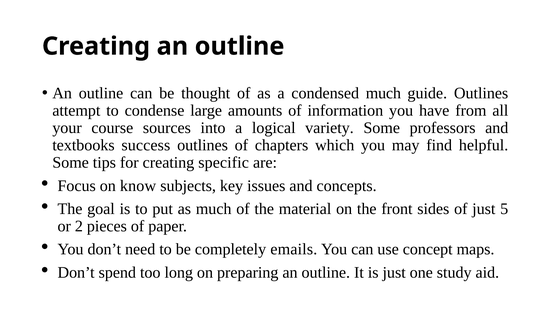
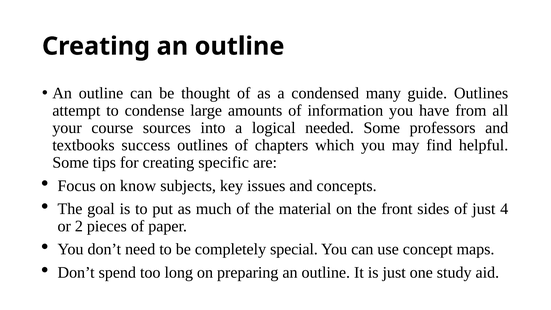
condensed much: much -> many (383, 93)
variety: variety -> needed (330, 128)
5: 5 -> 4 (504, 209)
emails: emails -> special (294, 249)
